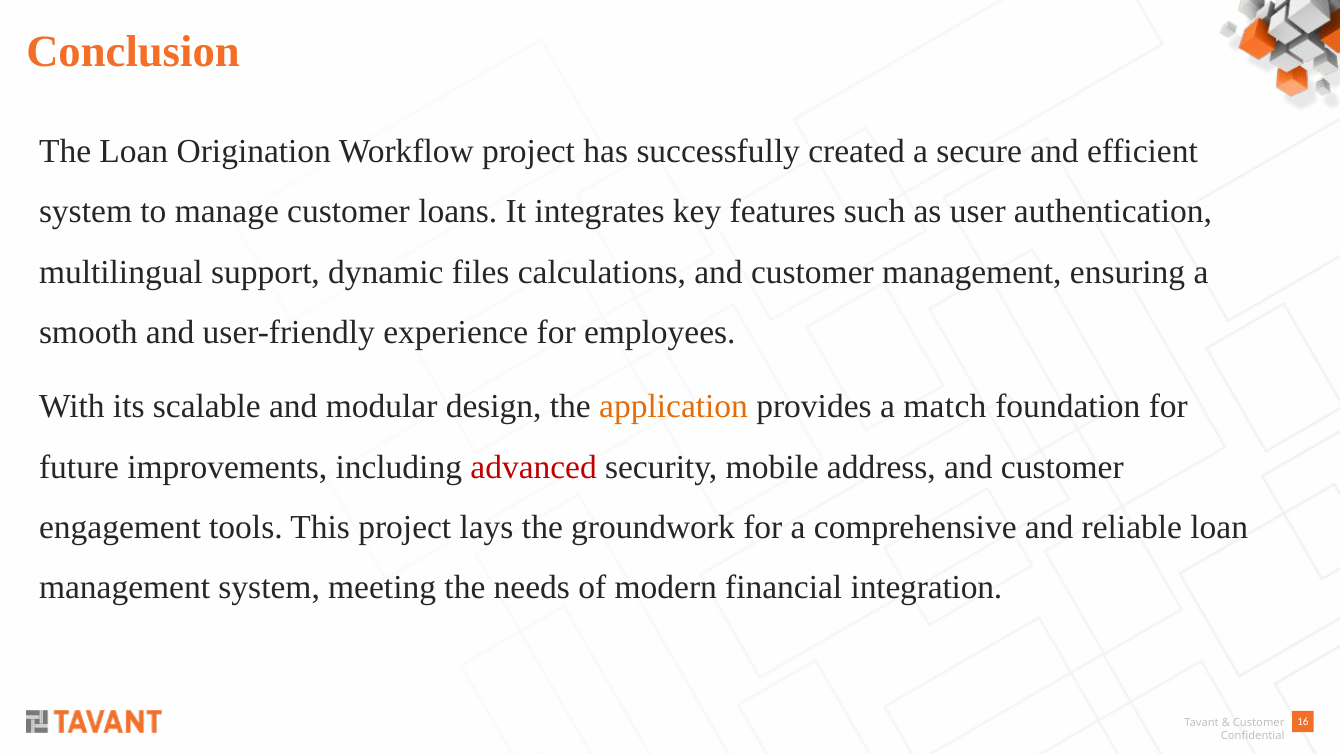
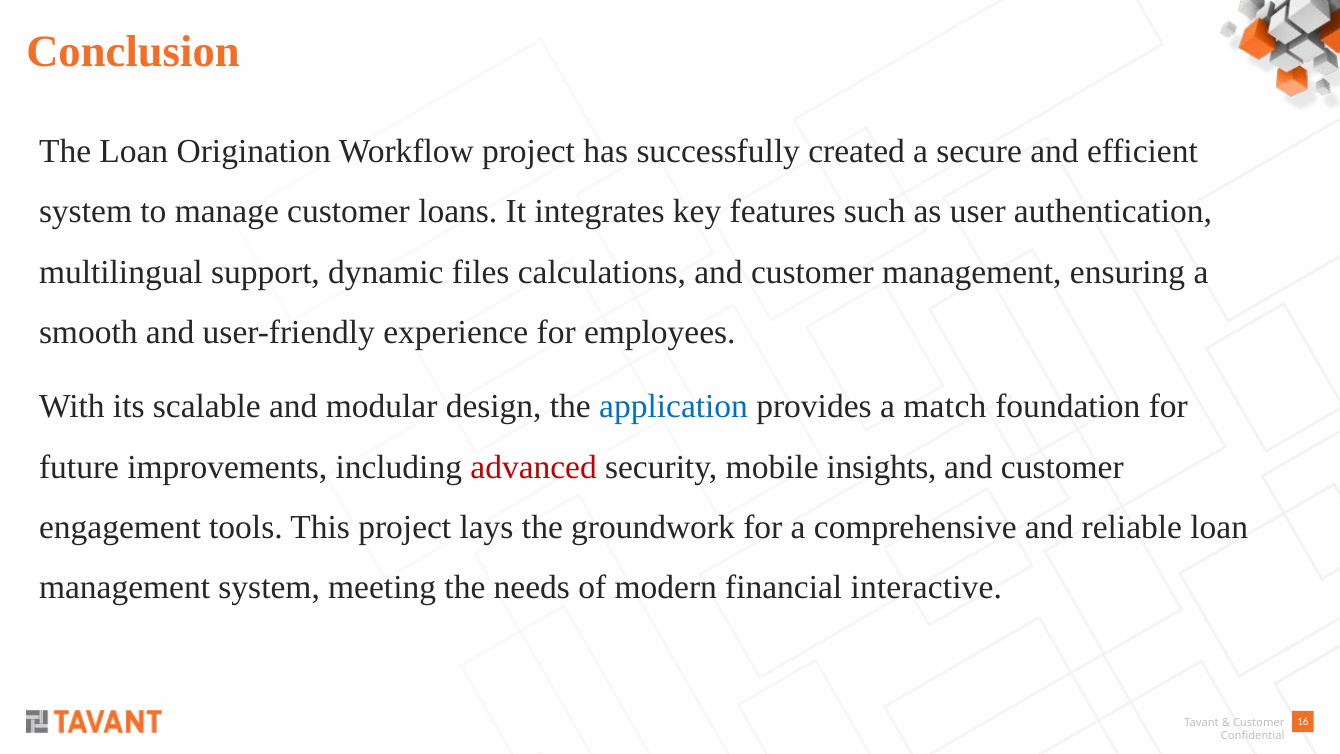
application colour: orange -> blue (674, 406)
address: address -> insights (882, 467)
integration: integration -> interactive (926, 587)
